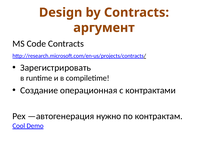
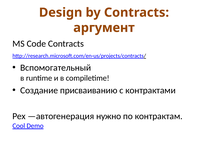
Зарегистрировать: Зарегистрировать -> Вспомогательный (56, 68)
операционная: операционная -> присваиванию (89, 90)
